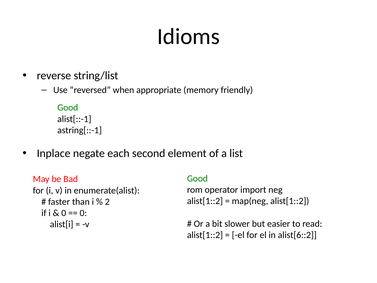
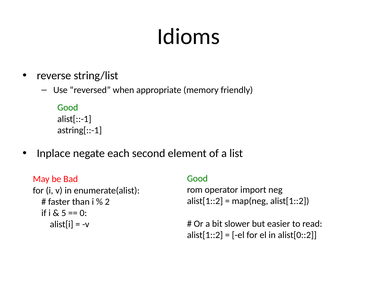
0: 0 -> 5 (64, 213)
alist[6::2: alist[6::2 -> alist[0::2 (297, 235)
